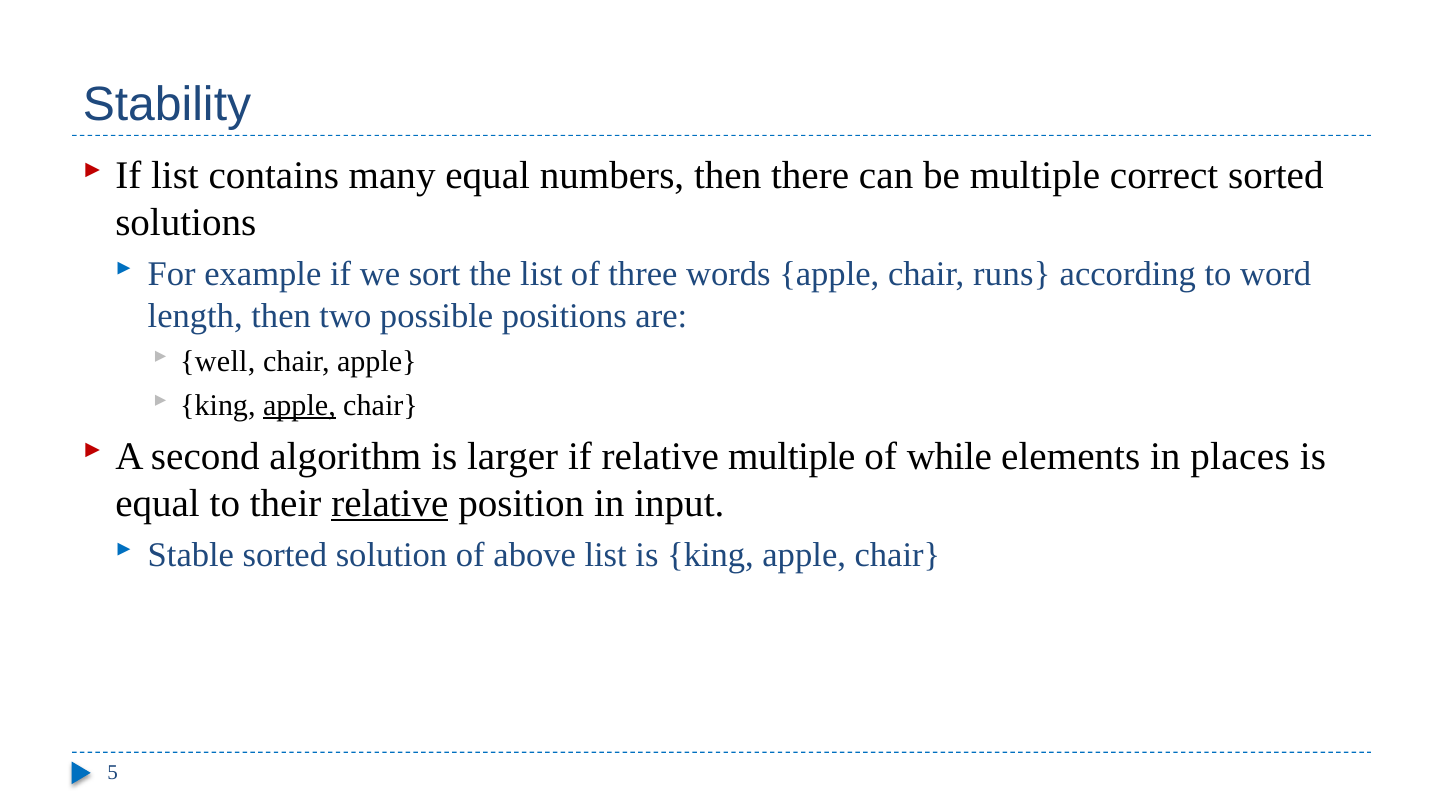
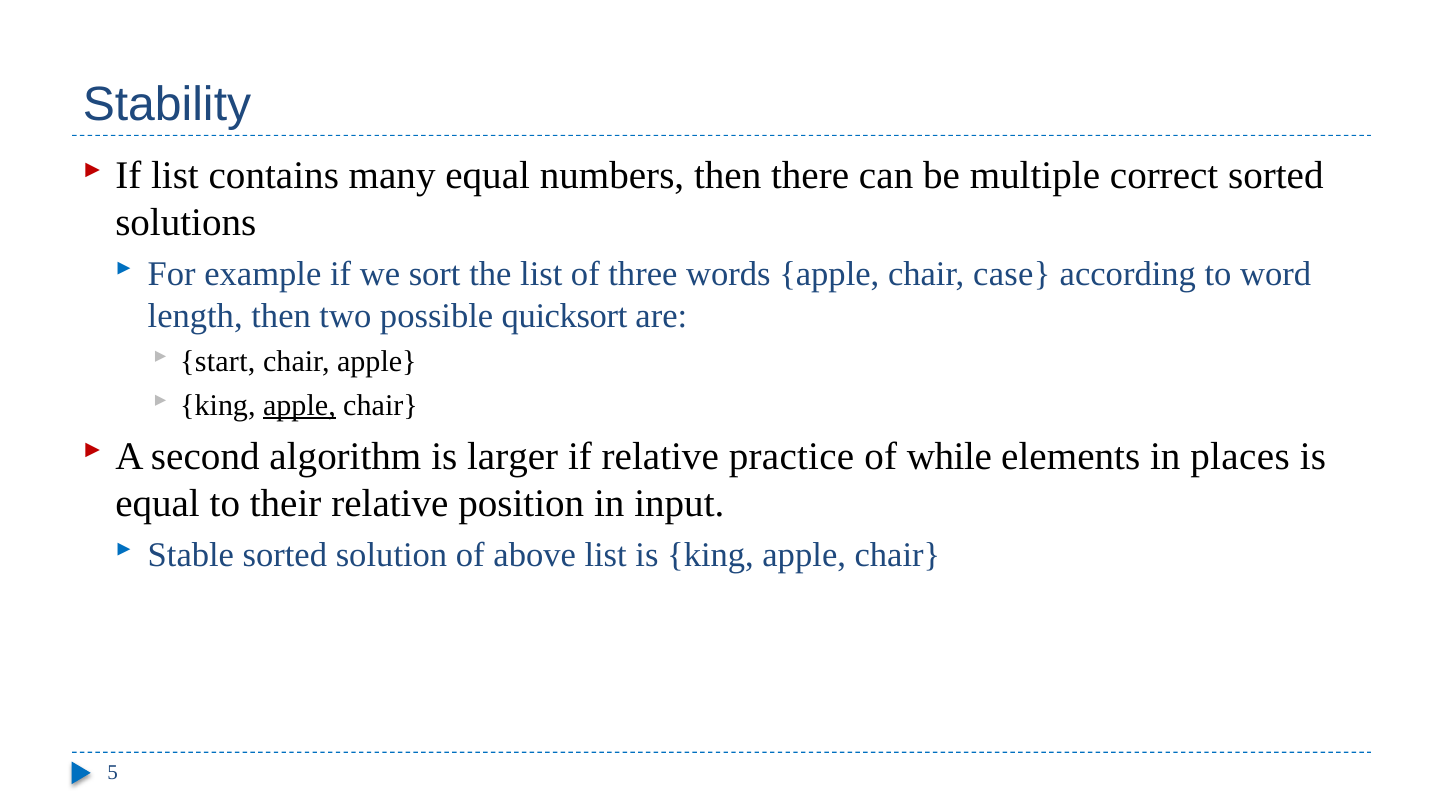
runs: runs -> case (1012, 274)
positions: positions -> quicksort (565, 315)
well: well -> start (218, 361)
relative multiple: multiple -> practice (792, 456)
relative underline: present -> none (390, 503)
